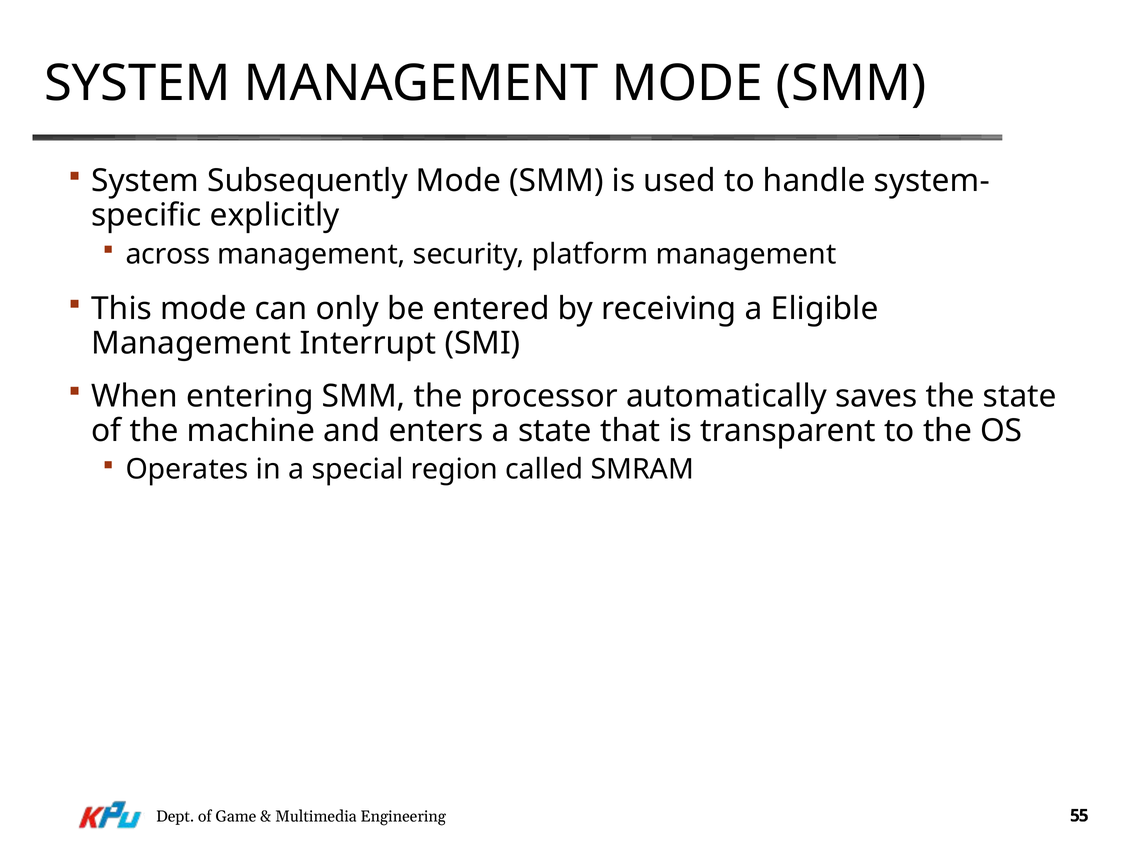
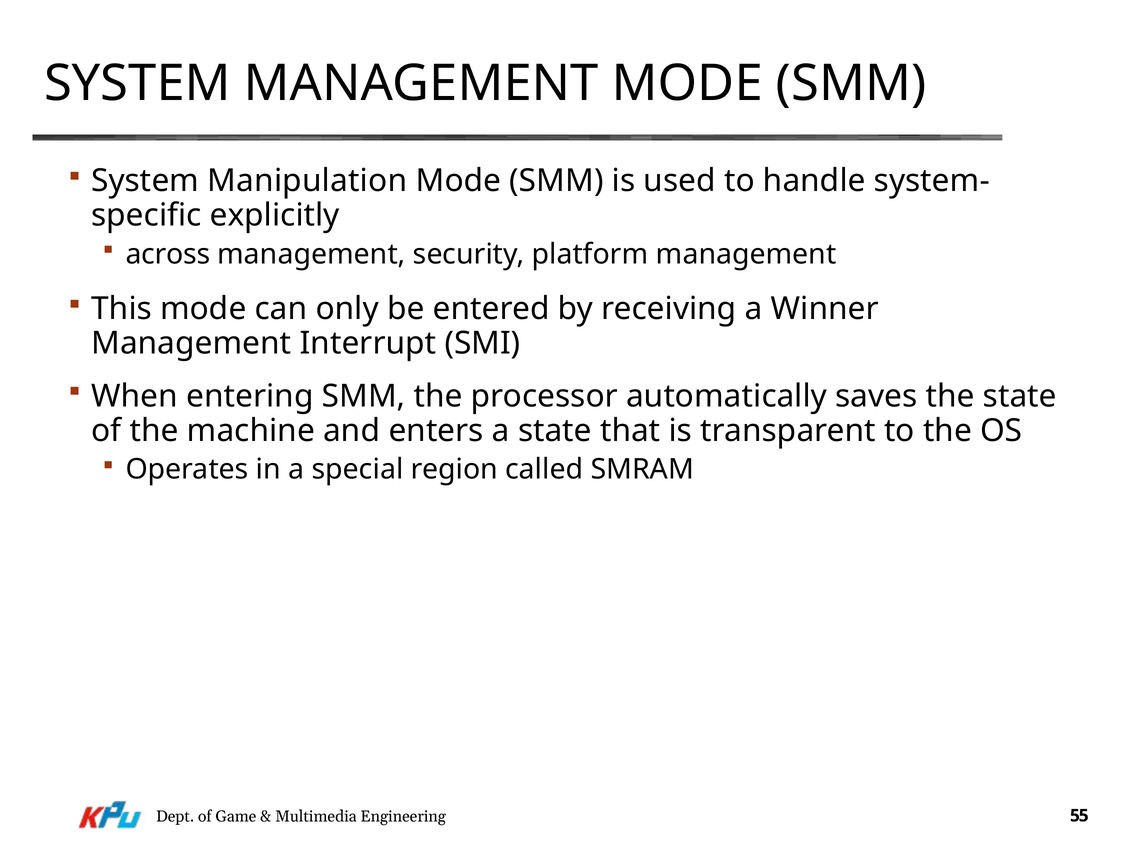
Subsequently: Subsequently -> Manipulation (307, 181)
Eligible: Eligible -> Winner (825, 309)
